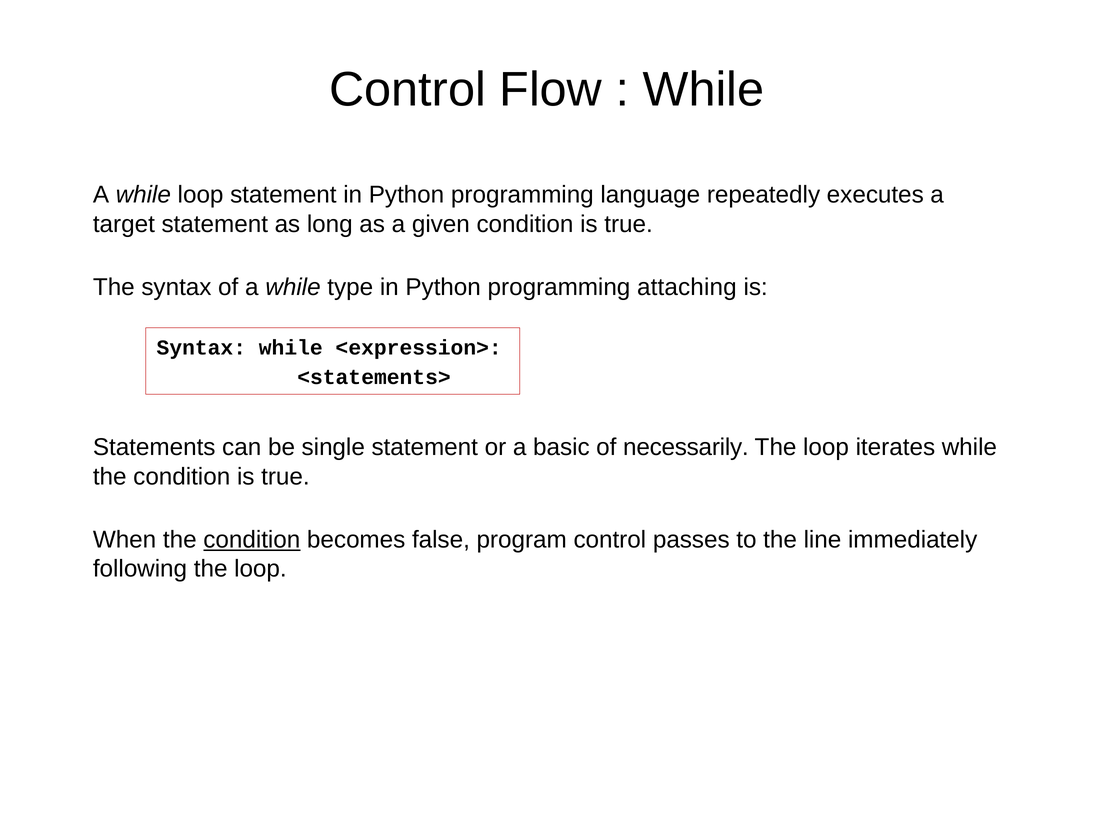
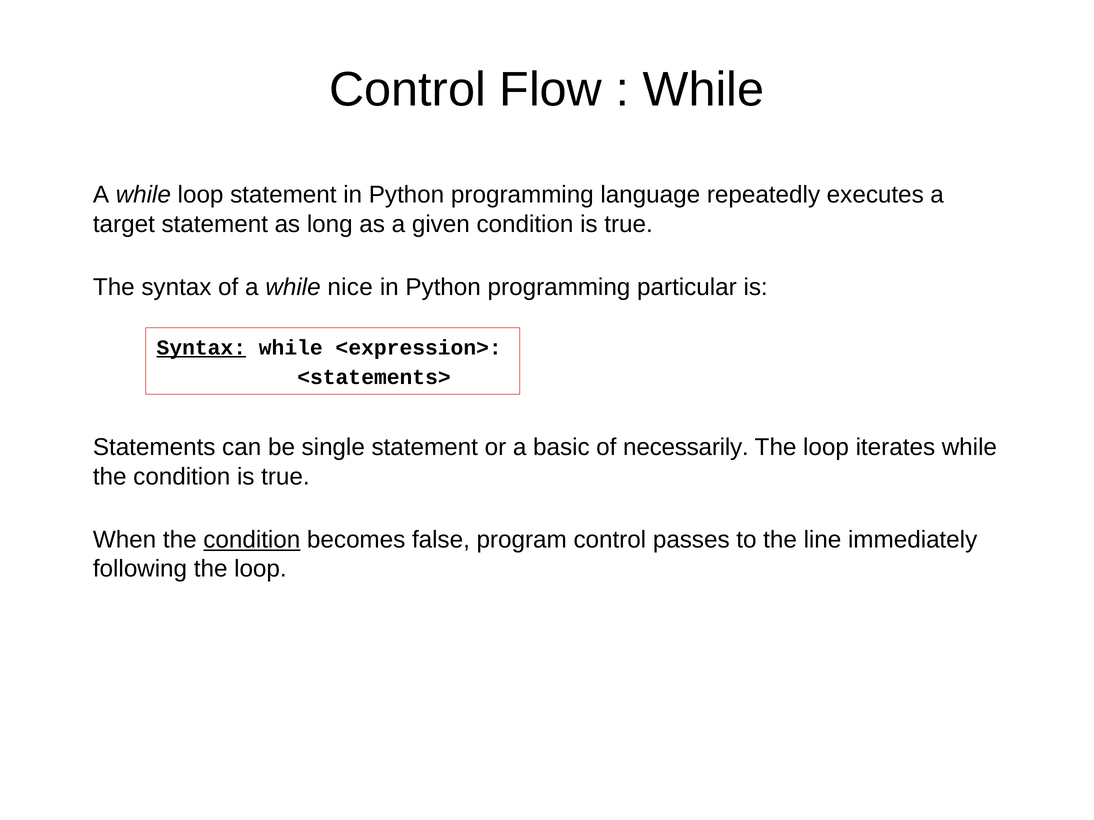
type: type -> nice (350, 287)
attaching: attaching -> particular (687, 287)
Syntax underline: none -> present (201, 348)
